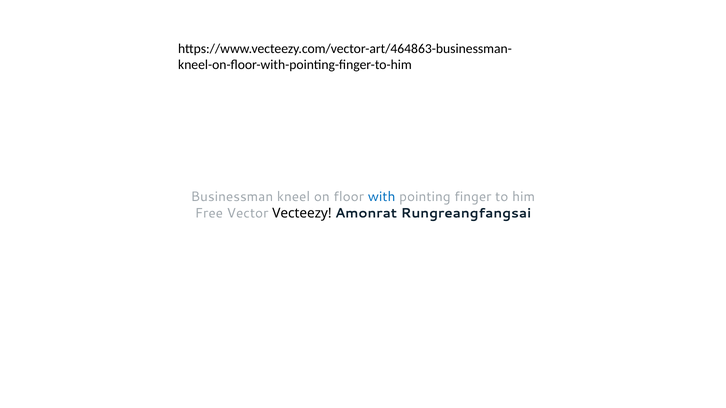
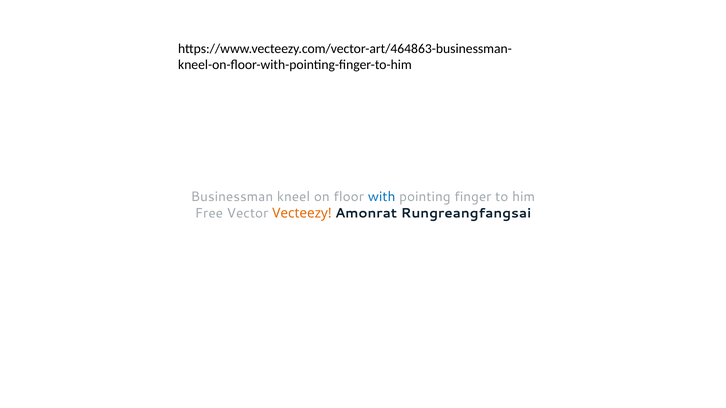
Vecteezy colour: black -> orange (302, 213)
